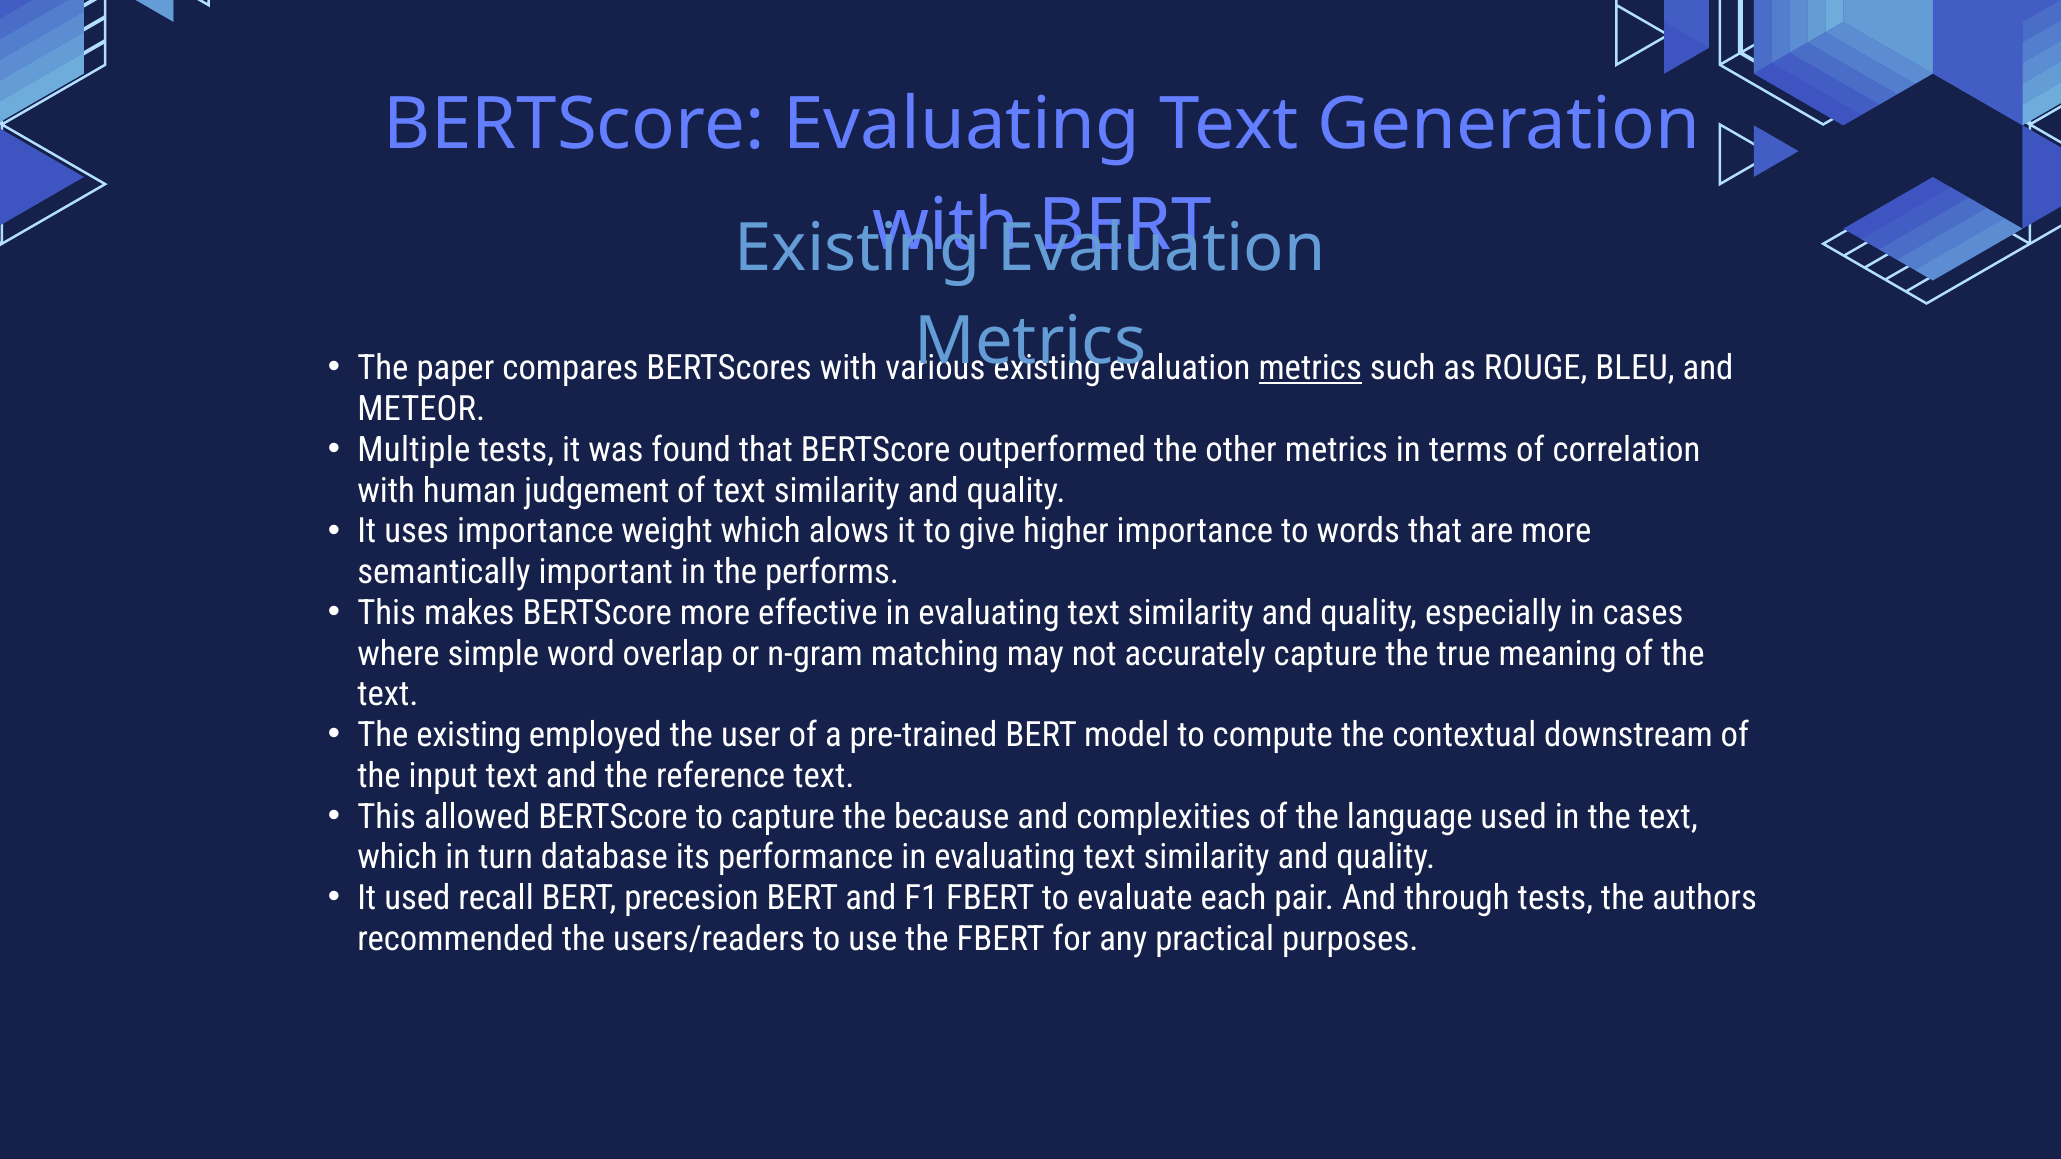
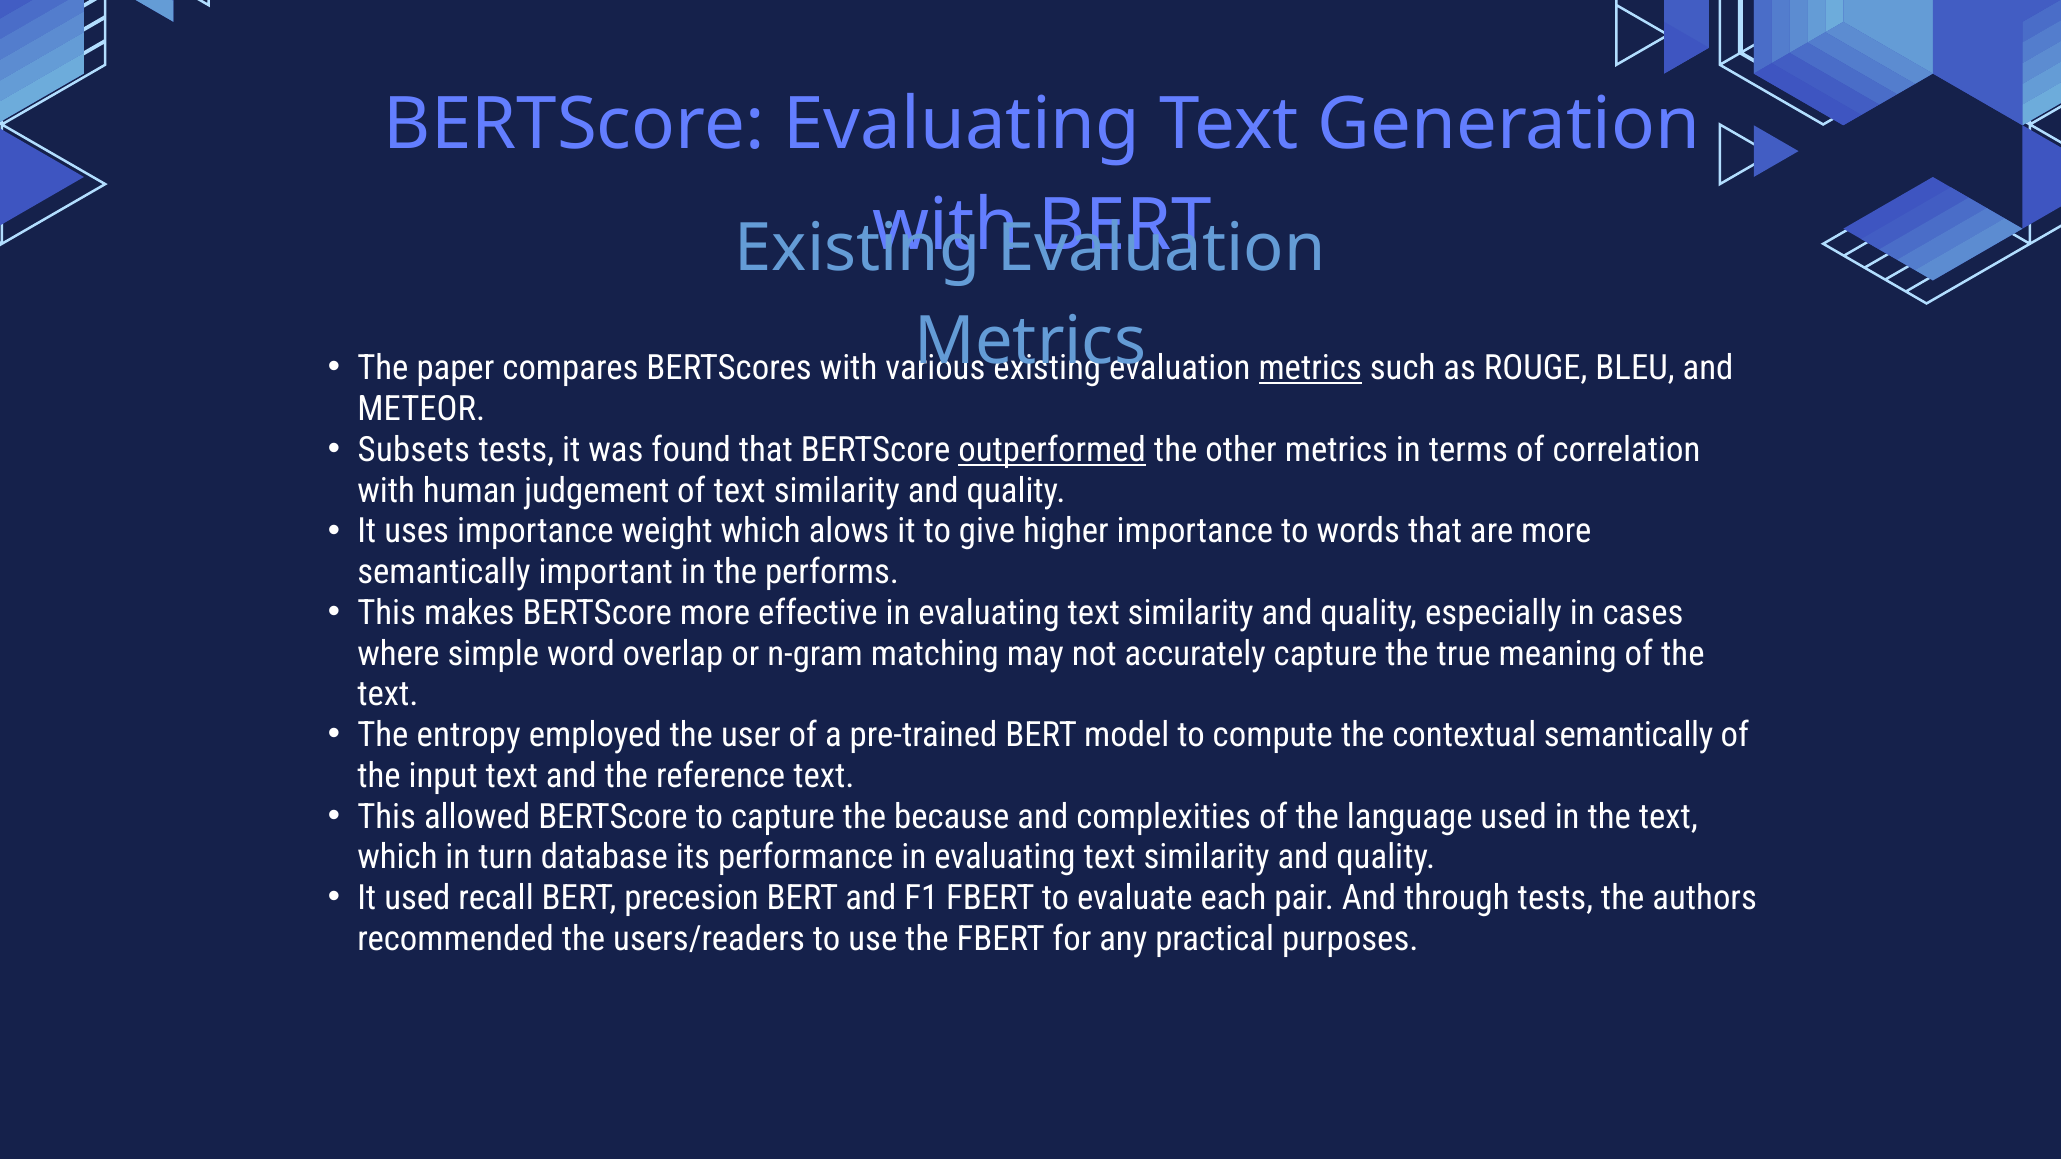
Multiple: Multiple -> Subsets (414, 450)
outperformed underline: none -> present (1052, 450)
The existing: existing -> entropy (469, 735)
contextual downstream: downstream -> semantically (1629, 735)
